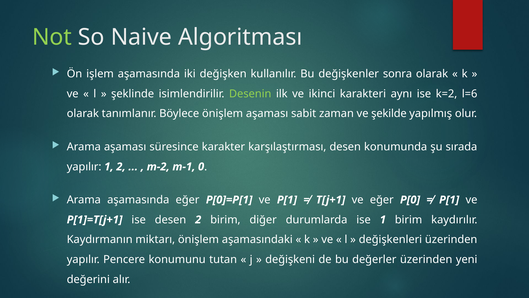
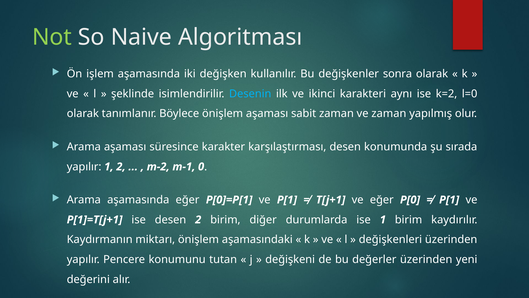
Desenin colour: light green -> light blue (250, 94)
l=6: l=6 -> l=0 (470, 94)
ve şekilde: şekilde -> zaman (389, 114)
